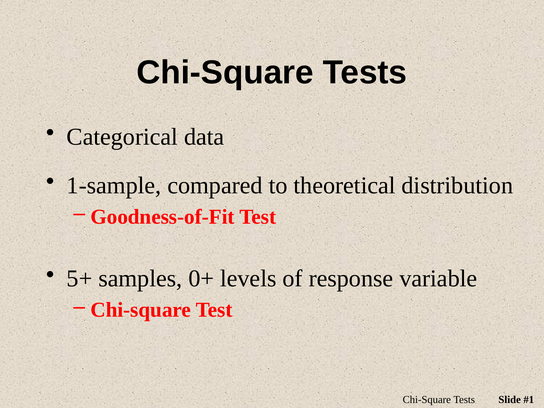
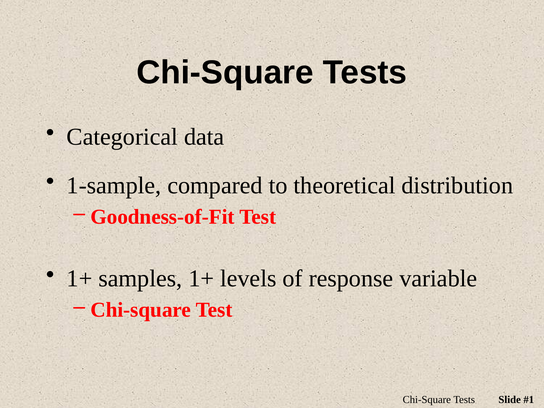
5+: 5+ -> 1+ (79, 279)
samples 0+: 0+ -> 1+ (201, 279)
